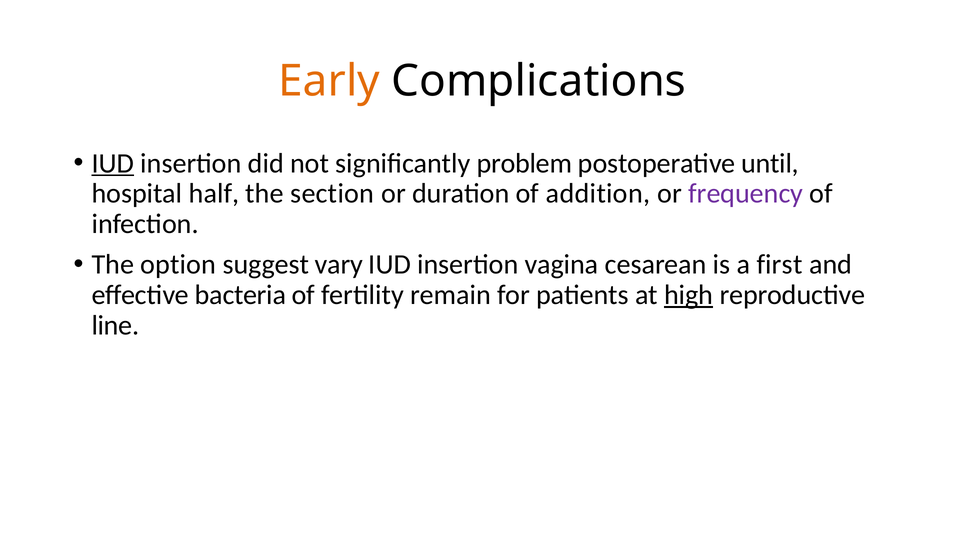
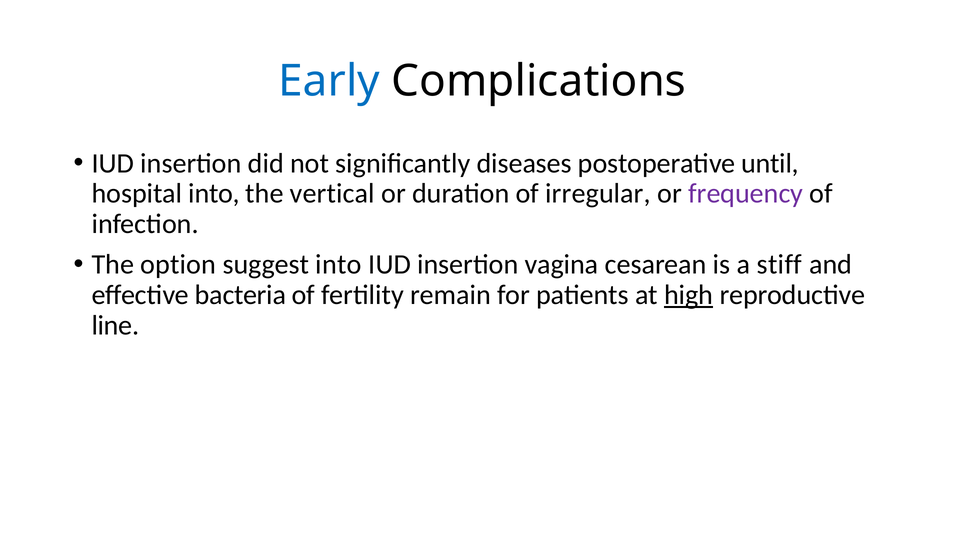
Early colour: orange -> blue (329, 81)
IUD underline: present -> none (113, 163)
problem: problem -> diseases (524, 163)
hospital half: half -> into (214, 194)
section: section -> vertical (332, 194)
addition: addition -> irregular (598, 194)
suggest vary: vary -> into (339, 264)
first: first -> stiff (780, 264)
